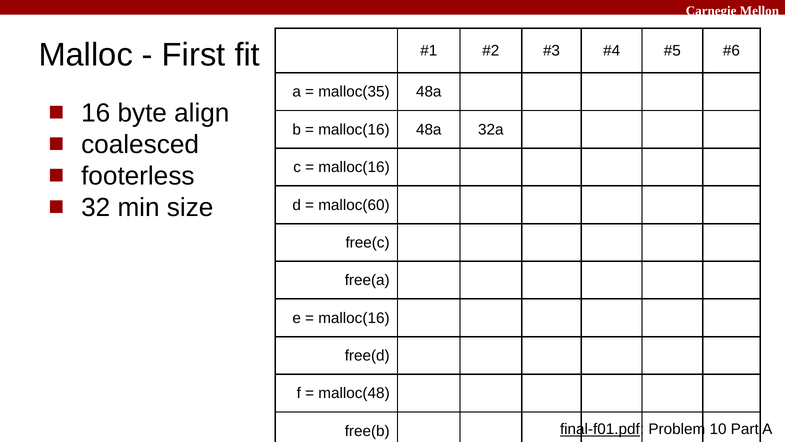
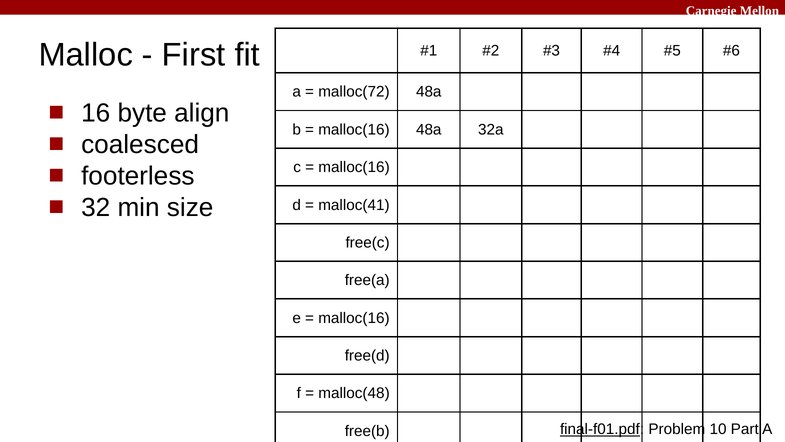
malloc(35: malloc(35 -> malloc(72 (354, 92)
malloc(60: malloc(60 -> malloc(41 (354, 205)
